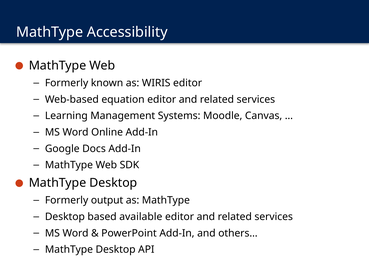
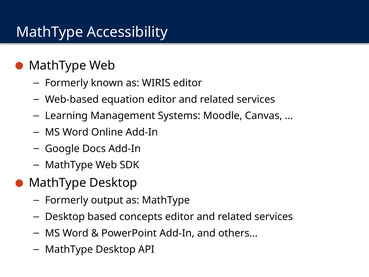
available: available -> concepts (141, 217)
